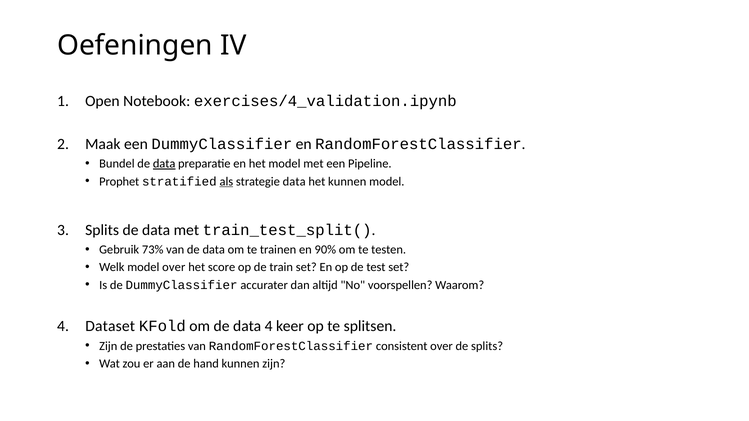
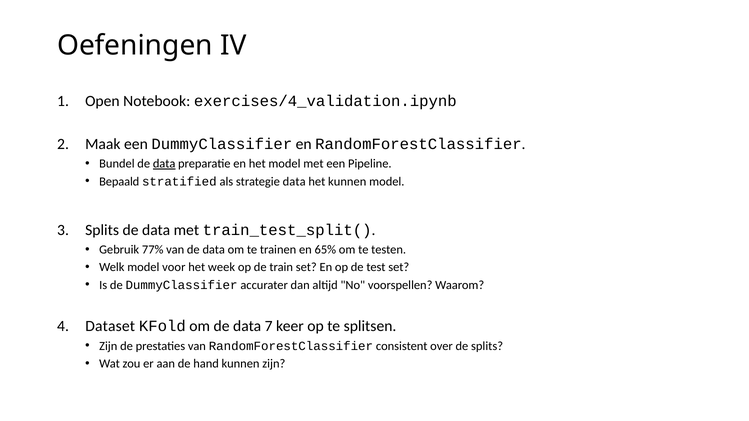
Prophet: Prophet -> Bepaald (119, 182)
als underline: present -> none (226, 182)
73%: 73% -> 77% (153, 250)
90%: 90% -> 65% (325, 250)
model over: over -> voor (174, 267)
score: score -> week (222, 267)
data 4: 4 -> 7 (269, 327)
